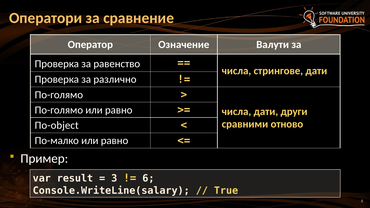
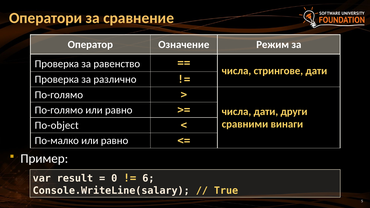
Валути: Валути -> Режим (273, 45)
отново: отново -> винаги (287, 124)
3: 3 -> 0 (114, 179)
